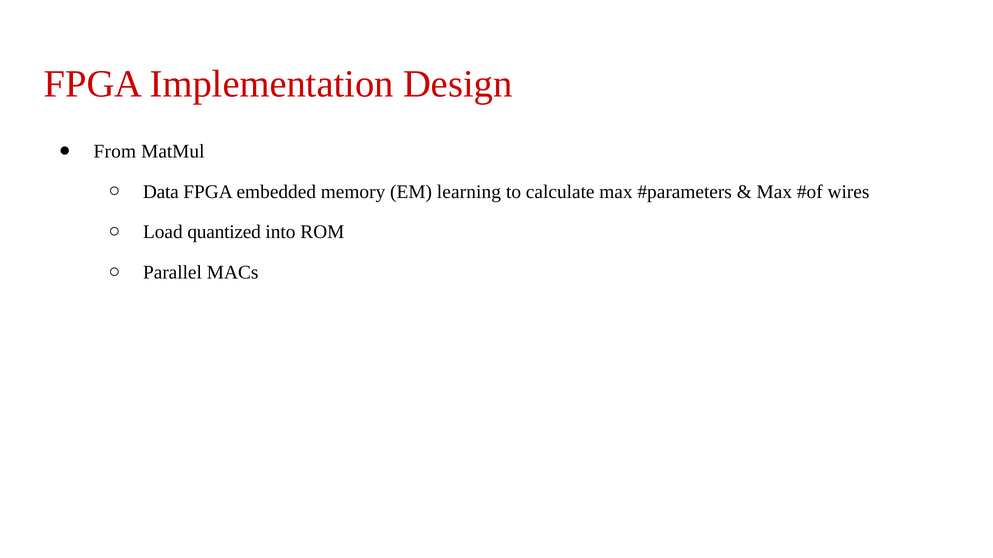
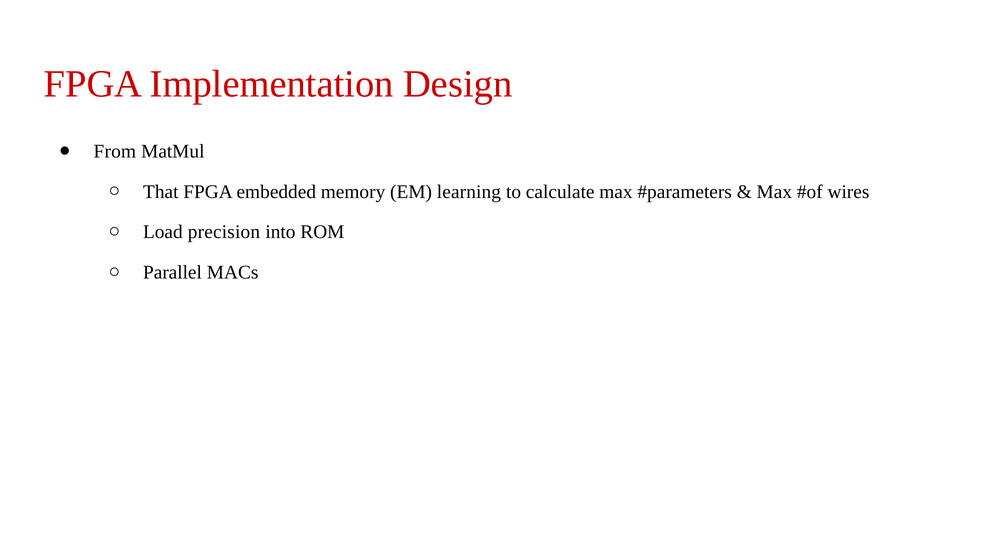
Data: Data -> That (161, 192)
quantized: quantized -> precision (224, 232)
